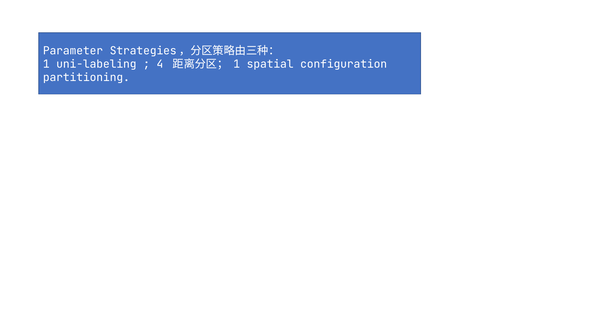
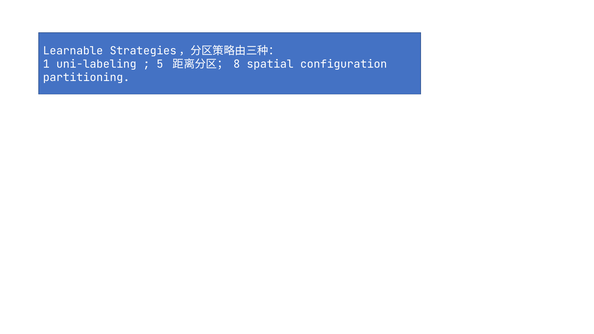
Parameter: Parameter -> Learnable (73, 51)
4: 4 -> 5 (160, 64)
1: 1 -> 8 (237, 64)
